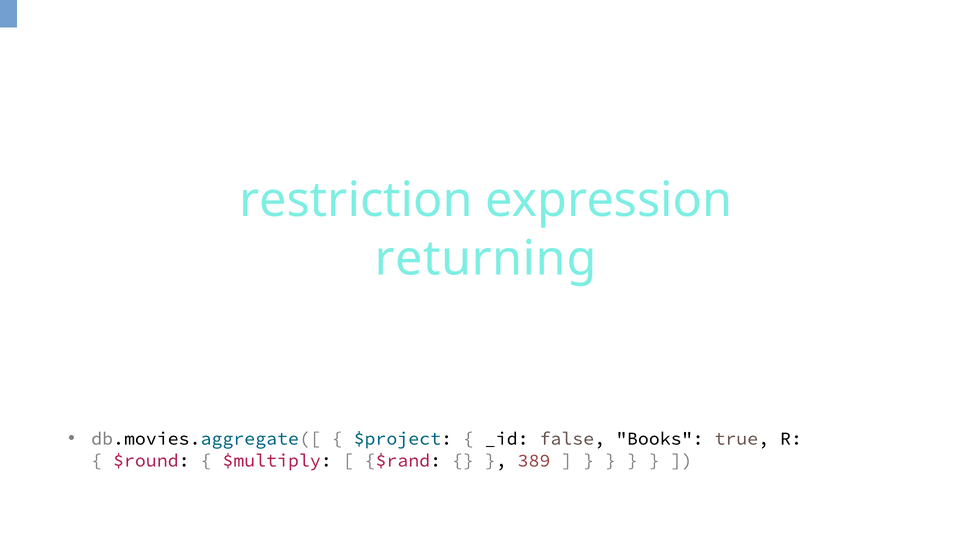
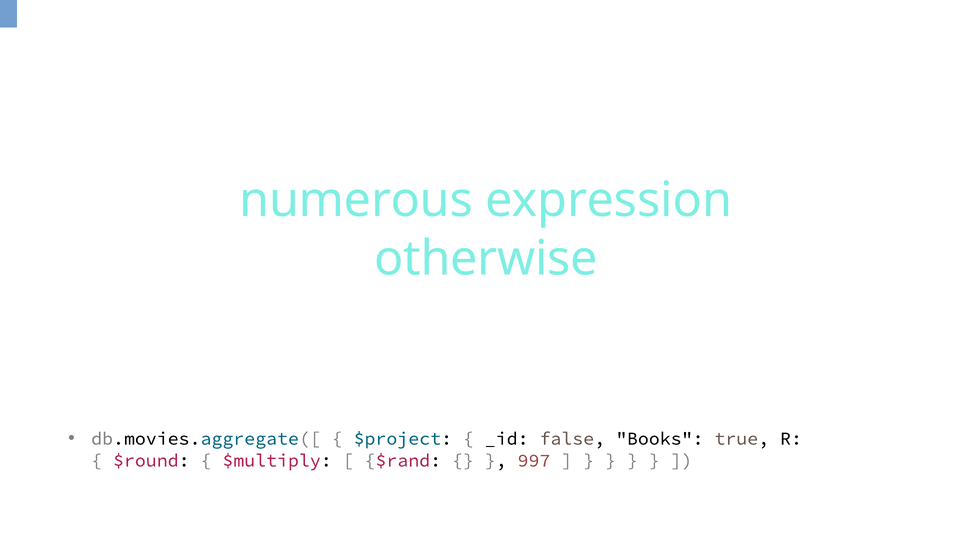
restriction: restriction -> numerous (356, 200)
returning: returning -> otherwise (486, 258)
389: 389 -> 997 (534, 460)
